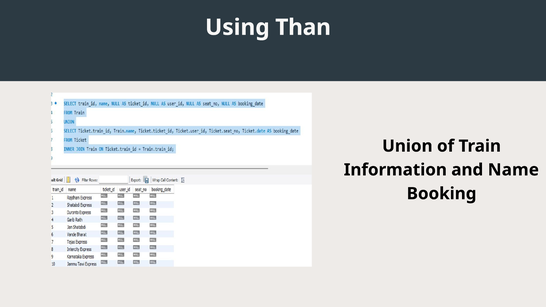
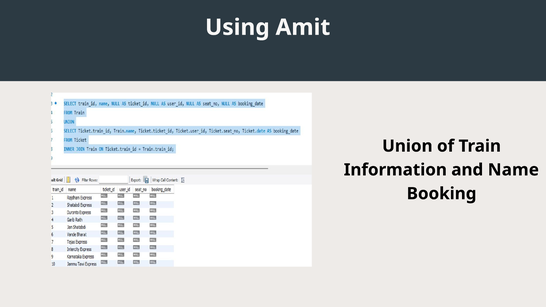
Than: Than -> Amit (303, 27)
